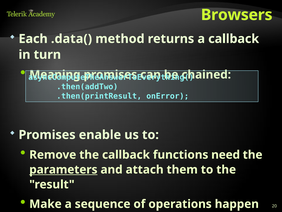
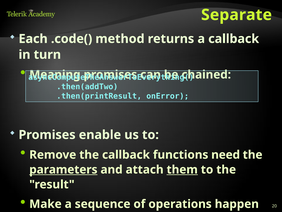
Browsers: Browsers -> Separate (237, 15)
.data(: .data( -> .code( (72, 39)
them underline: none -> present (182, 169)
